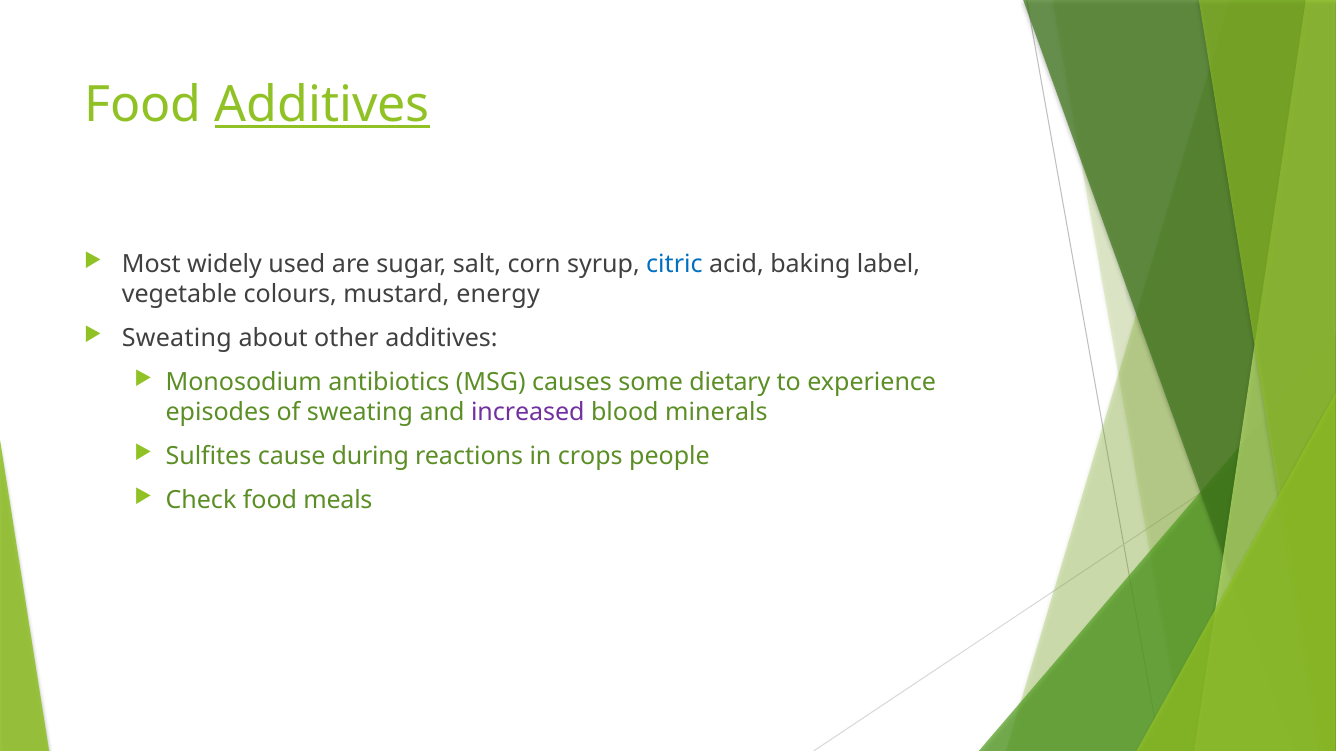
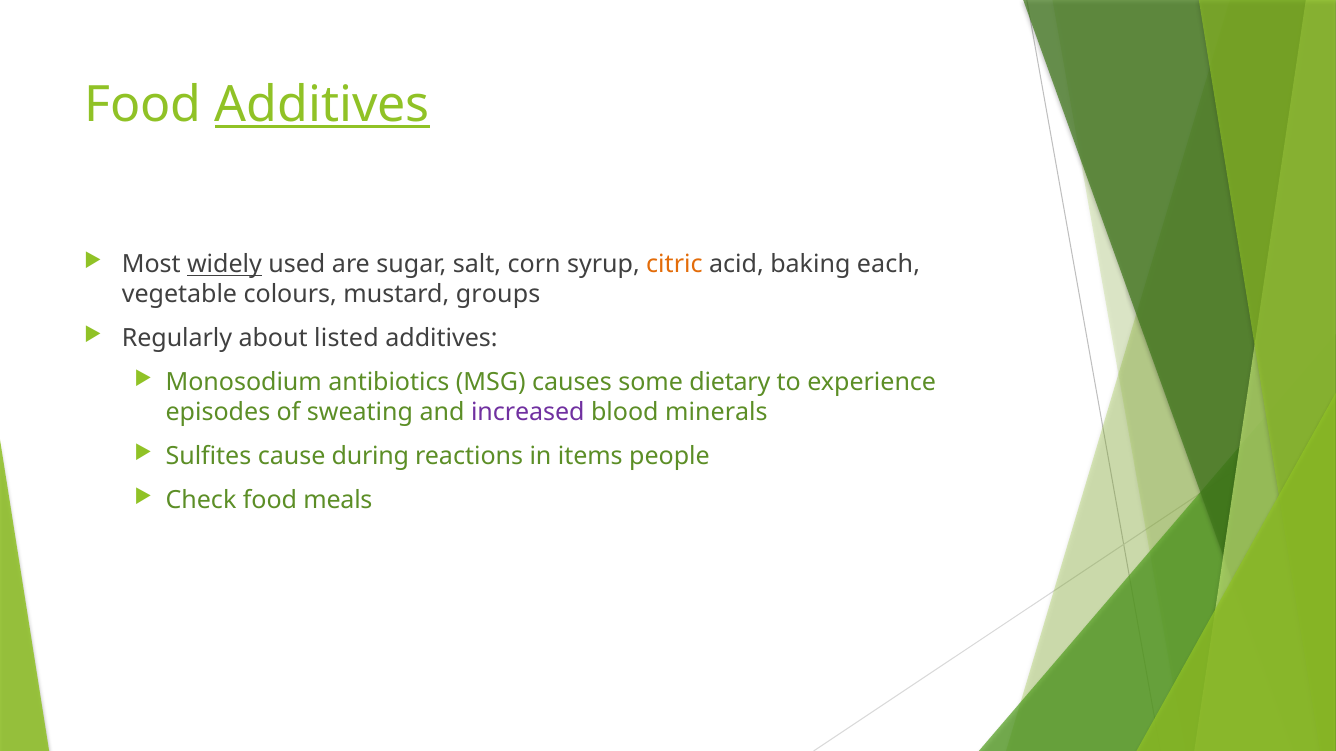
widely underline: none -> present (225, 265)
citric colour: blue -> orange (674, 265)
label: label -> each (888, 265)
energy: energy -> groups (498, 295)
Sweating: Sweating -> Regularly (177, 339)
other: other -> listed (346, 339)
crops: crops -> items (590, 457)
